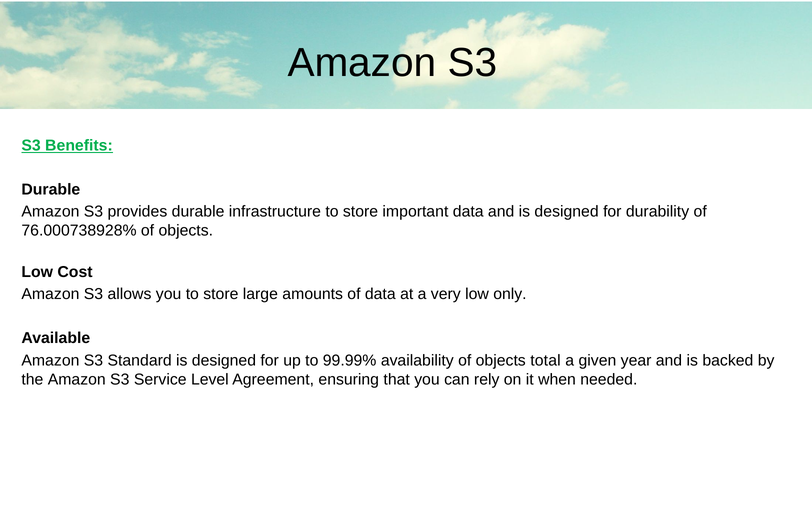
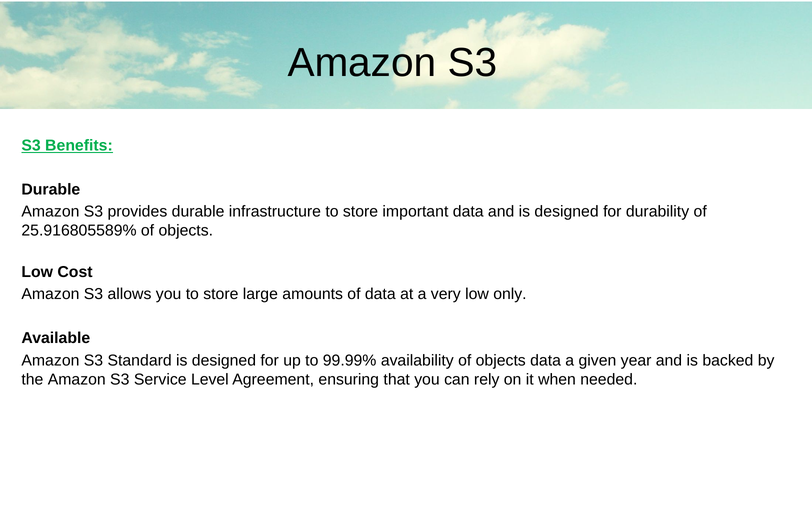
76.000738928%: 76.000738928% -> 25.916805589% (79, 231)
objects total: total -> data (546, 361)
